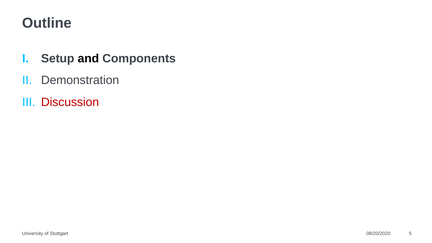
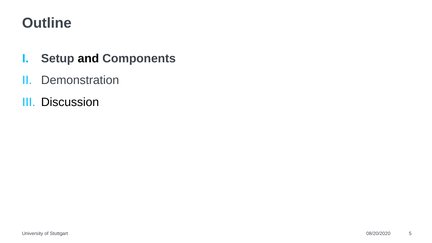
Discussion colour: red -> black (70, 102)
